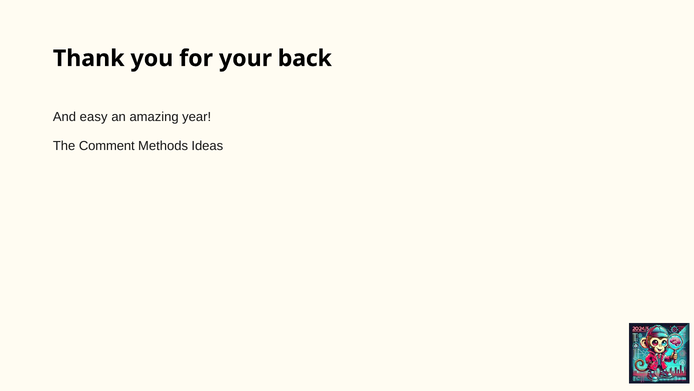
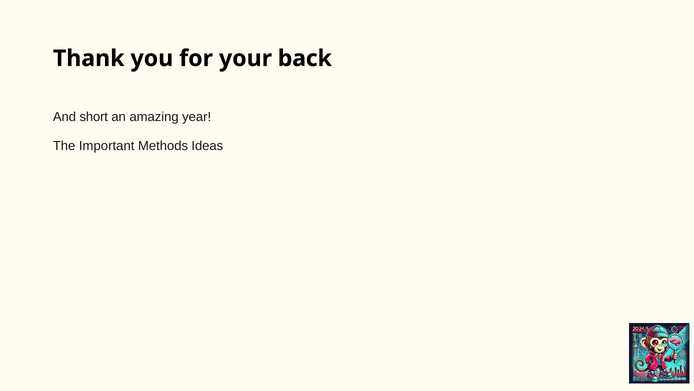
easy: easy -> short (94, 117)
Comment: Comment -> Important (107, 146)
